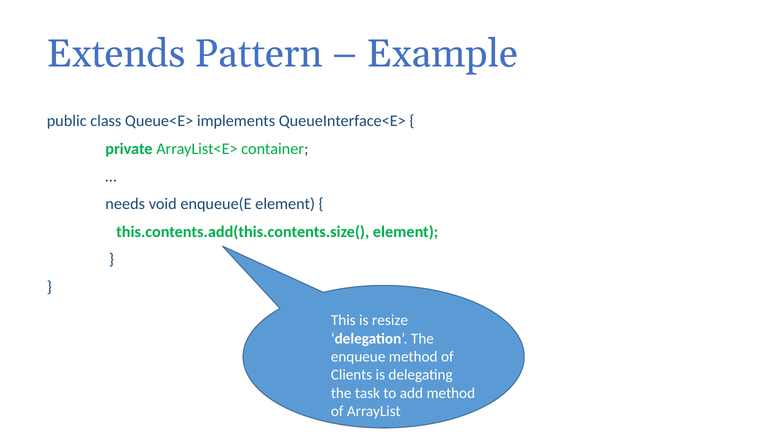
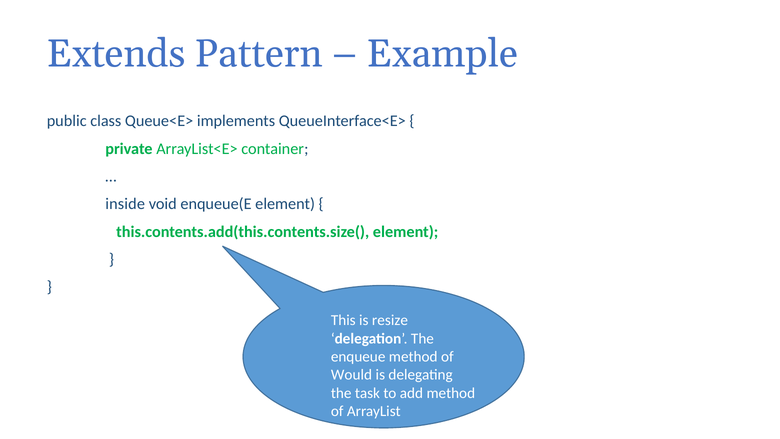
needs: needs -> inside (125, 204)
Clients: Clients -> Would (351, 375)
